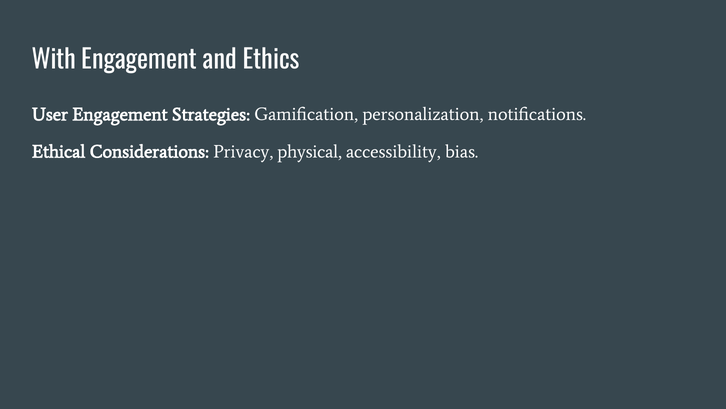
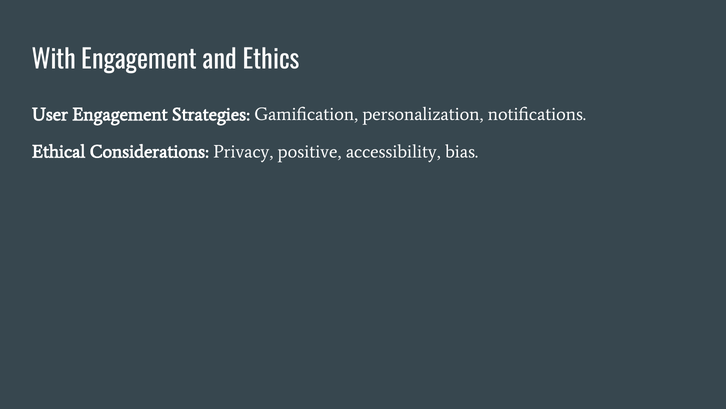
physical: physical -> positive (310, 151)
